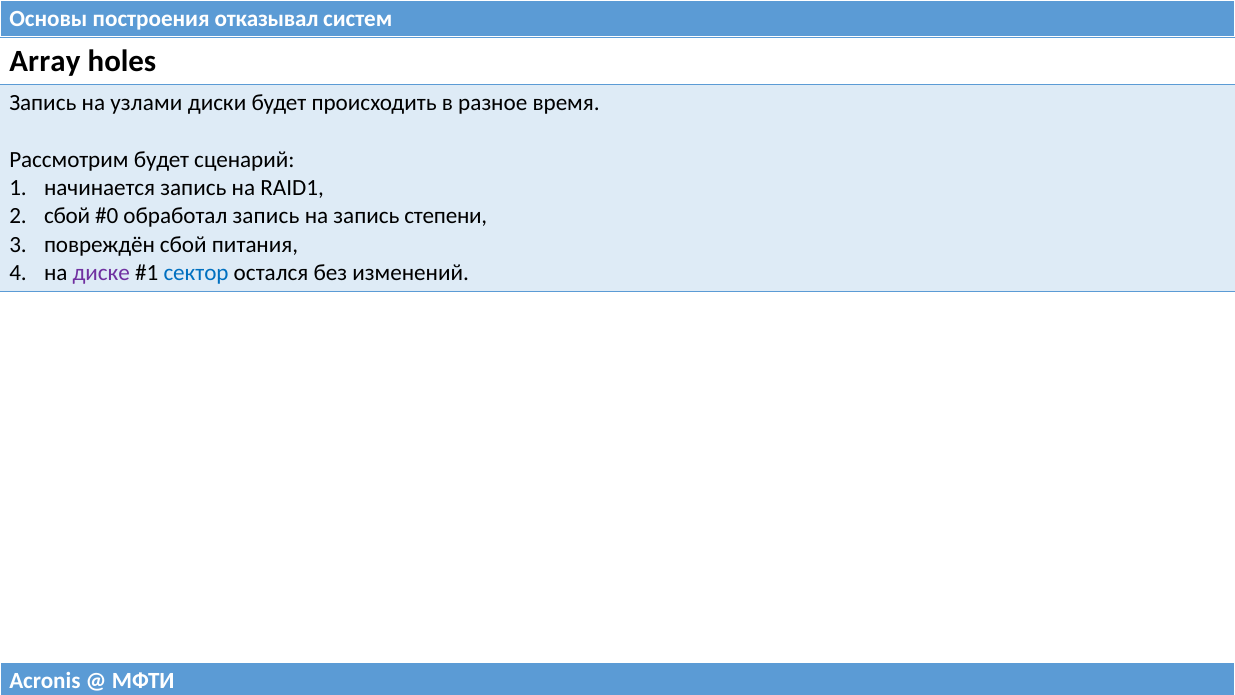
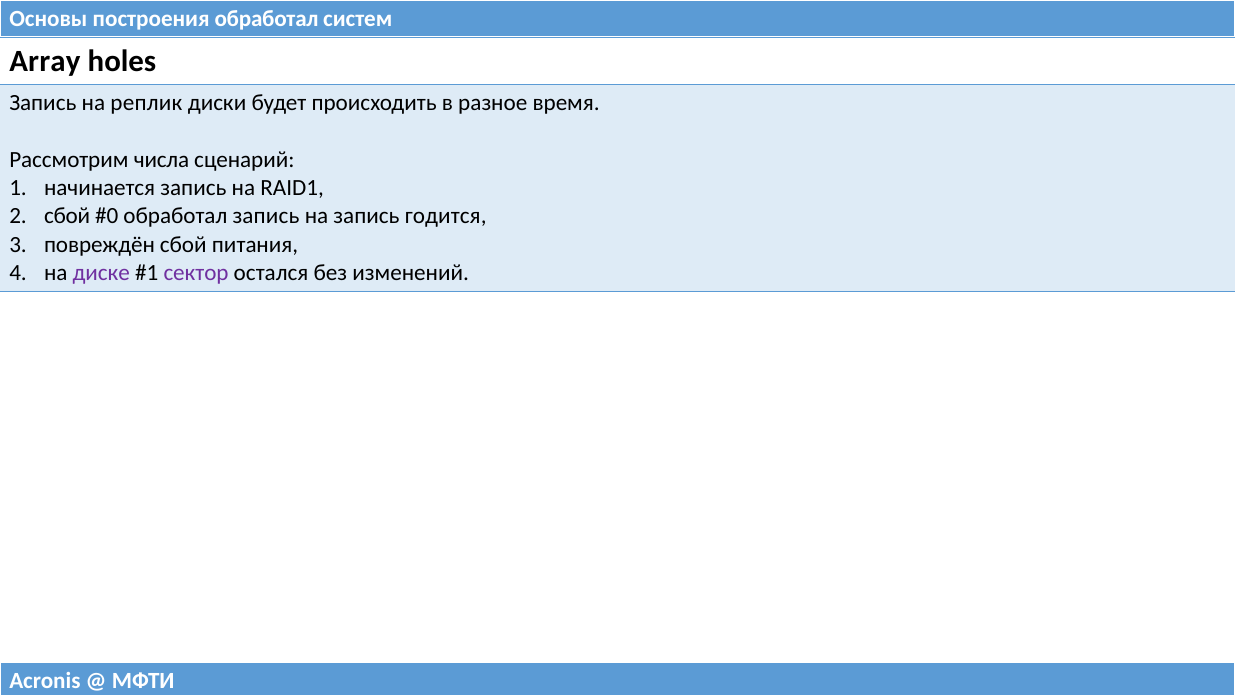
построения отказывал: отказывал -> обработал (267, 19)
узлами: узлами -> реплик (146, 103)
Рассмотрим будет: будет -> числа (162, 160)
степени: степени -> годится (446, 216)
сектор colour: blue -> purple (196, 273)
